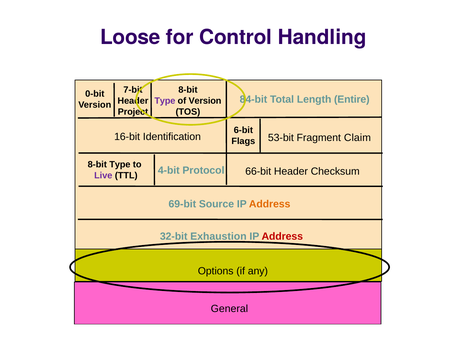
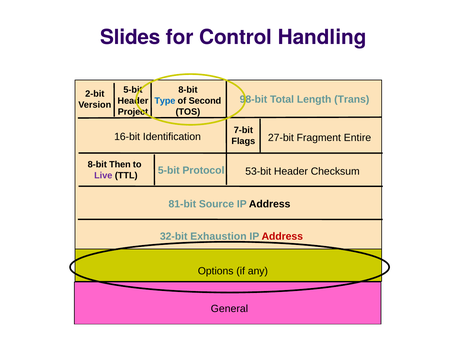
Loose: Loose -> Slides (130, 37)
7-bit: 7-bit -> 5-bit (133, 90)
0-bit: 0-bit -> 2-bit (95, 94)
84-bit: 84-bit -> 98-bit (253, 99)
Entire: Entire -> Trans (352, 99)
Type colour: purple -> blue (165, 101)
of Version: Version -> Second (205, 101)
6-bit: 6-bit -> 7-bit (243, 130)
53-bit: 53-bit -> 27-bit (281, 137)
Claim: Claim -> Entire (357, 137)
Type: Type -> Then (120, 164)
TTL 4-bit: 4-bit -> 5-bit (169, 170)
66-bit: 66-bit -> 53-bit (258, 171)
69-bit: 69-bit -> 81-bit (182, 204)
Address colour: orange -> black (270, 204)
